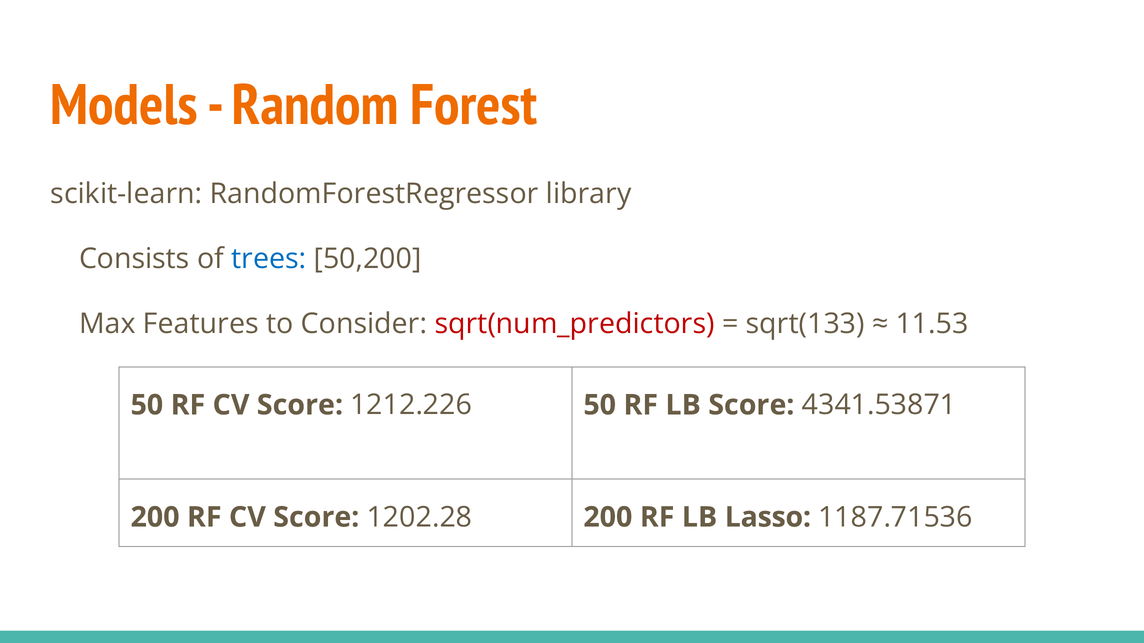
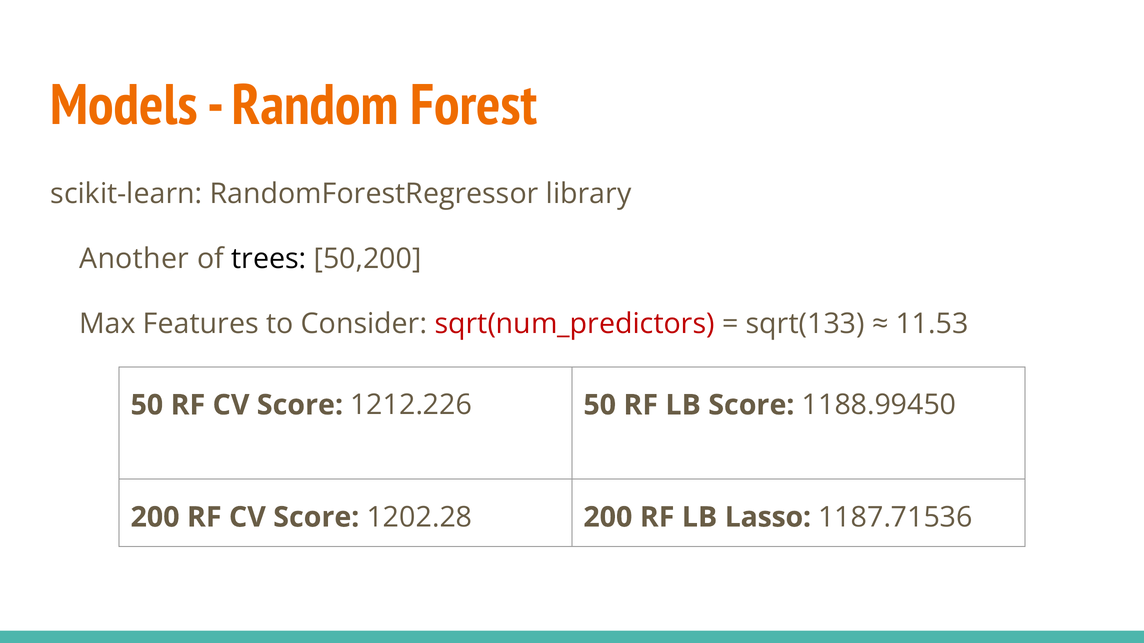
Consists: Consists -> Another (134, 259)
trees colour: blue -> black (269, 259)
4341.53871: 4341.53871 -> 1188.99450 (879, 405)
